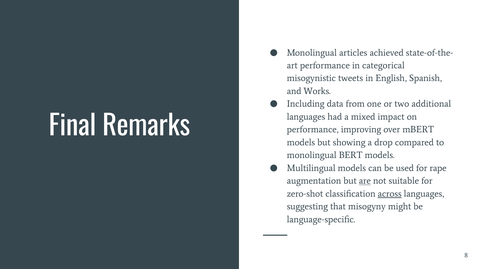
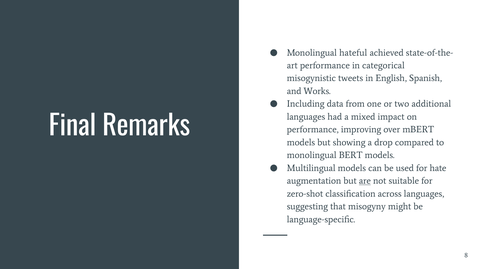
articles: articles -> hateful (353, 53)
rape: rape -> hate (438, 168)
across underline: present -> none (390, 194)
